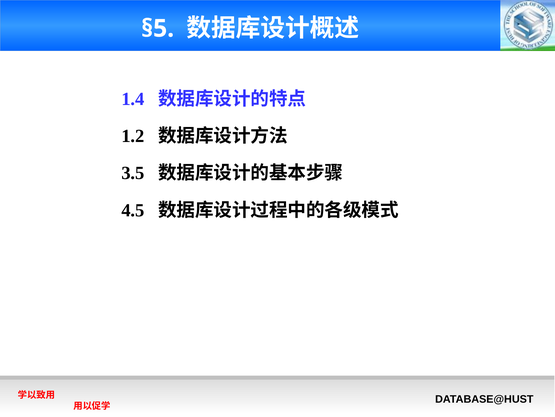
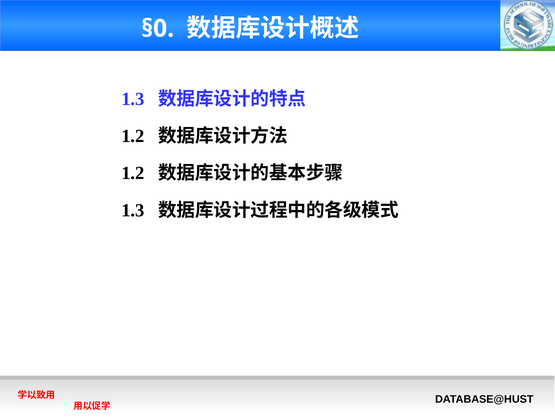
§5: §5 -> §0 (158, 28)
1.4: 1.4 -> 1.3 (133, 99)
3.5: 3.5 -> 1.2 (133, 173)
4.5: 4.5 -> 1.3 (133, 210)
